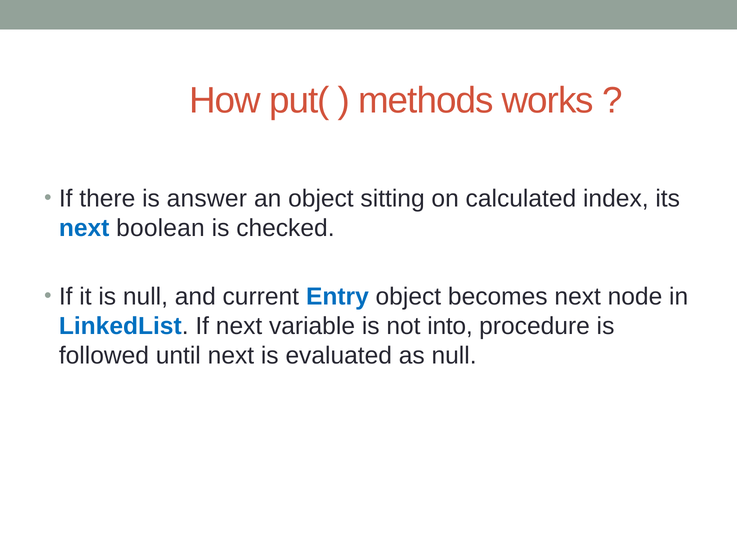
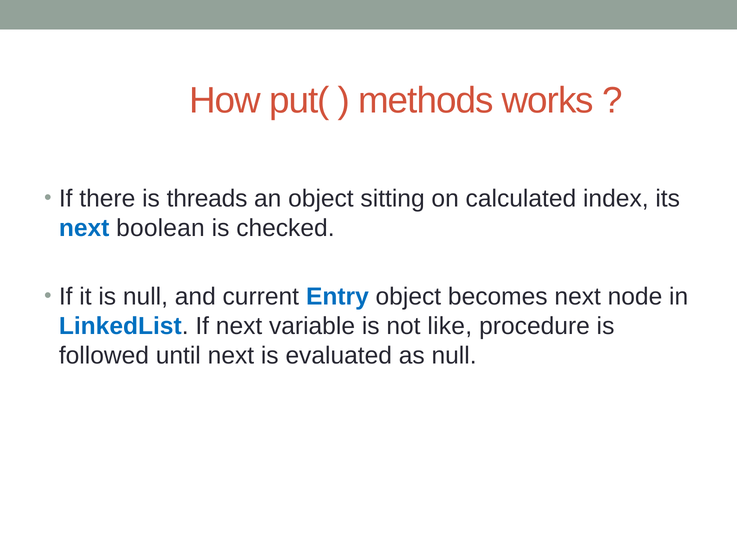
answer: answer -> threads (207, 198)
into: into -> like (450, 326)
